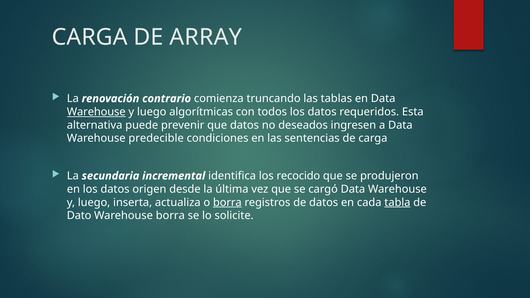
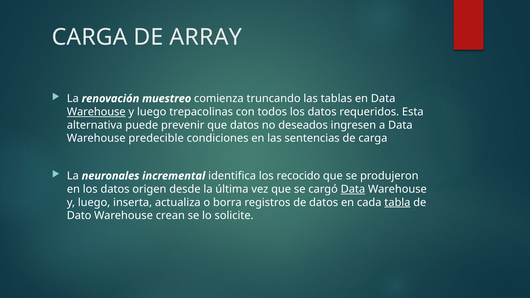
contrario: contrario -> muestreo (167, 99)
algorítmicas: algorítmicas -> trepacolinas (201, 112)
secundaria: secundaria -> neuronales (111, 176)
Data underline: none -> present (353, 189)
borra underline: present -> none (227, 202)
Warehouse borra: borra -> crean (170, 216)
